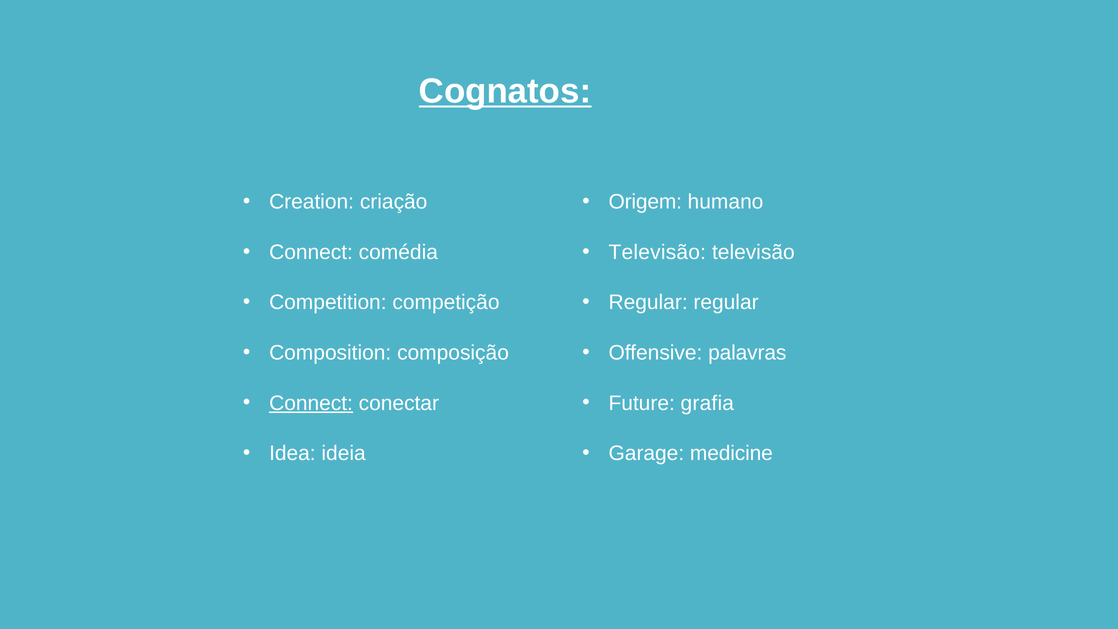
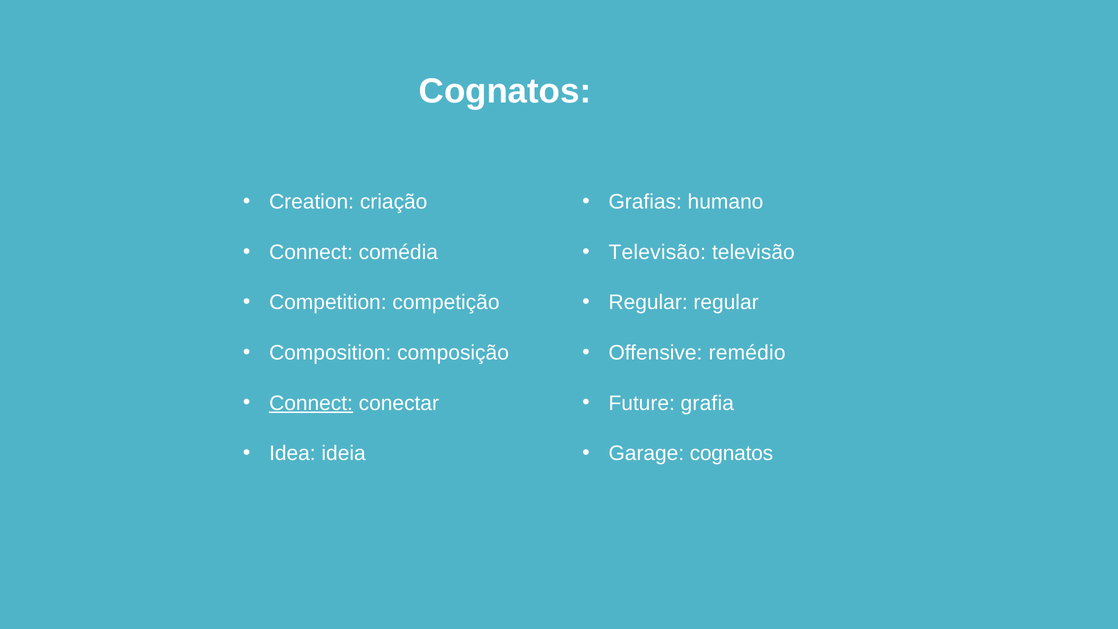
Cognatos underline: present -> none (505, 91)
Origem: Origem -> Grafias (645, 202)
palavras: palavras -> remédio (747, 353)
Garage medicine: medicine -> cognatos (731, 453)
